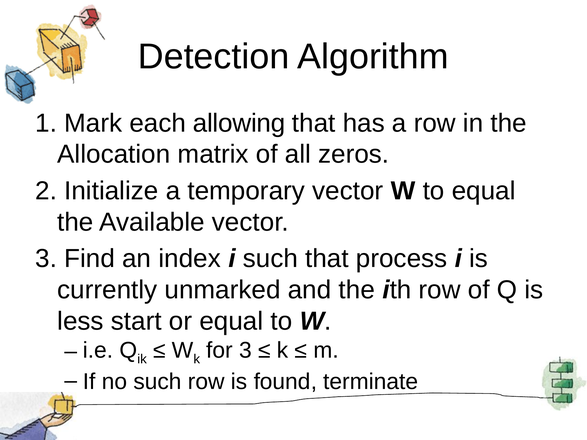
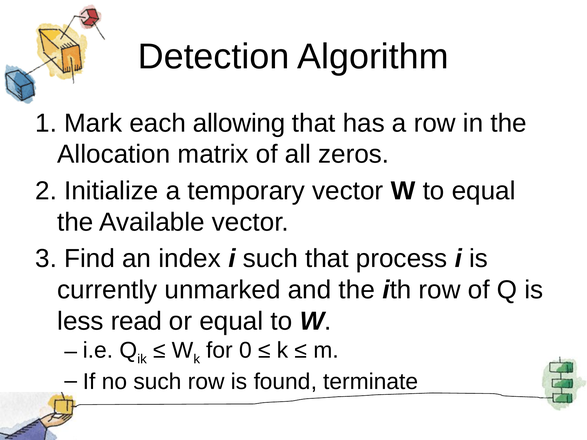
start: start -> read (136, 321)
for 3: 3 -> 0 (246, 351)
